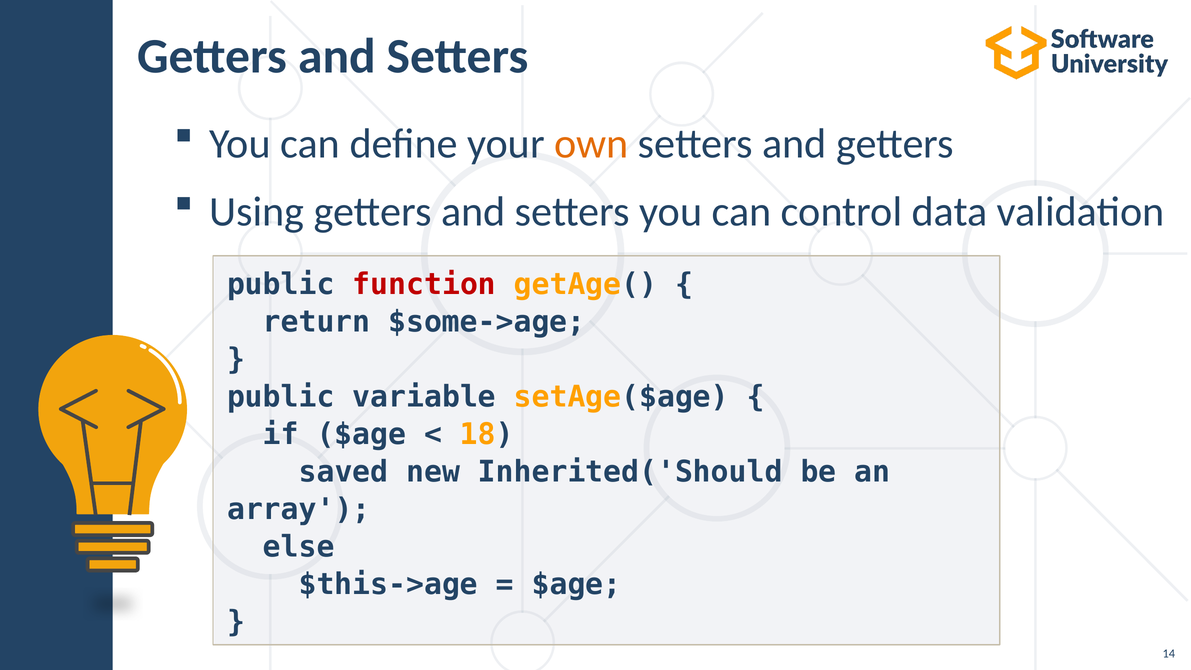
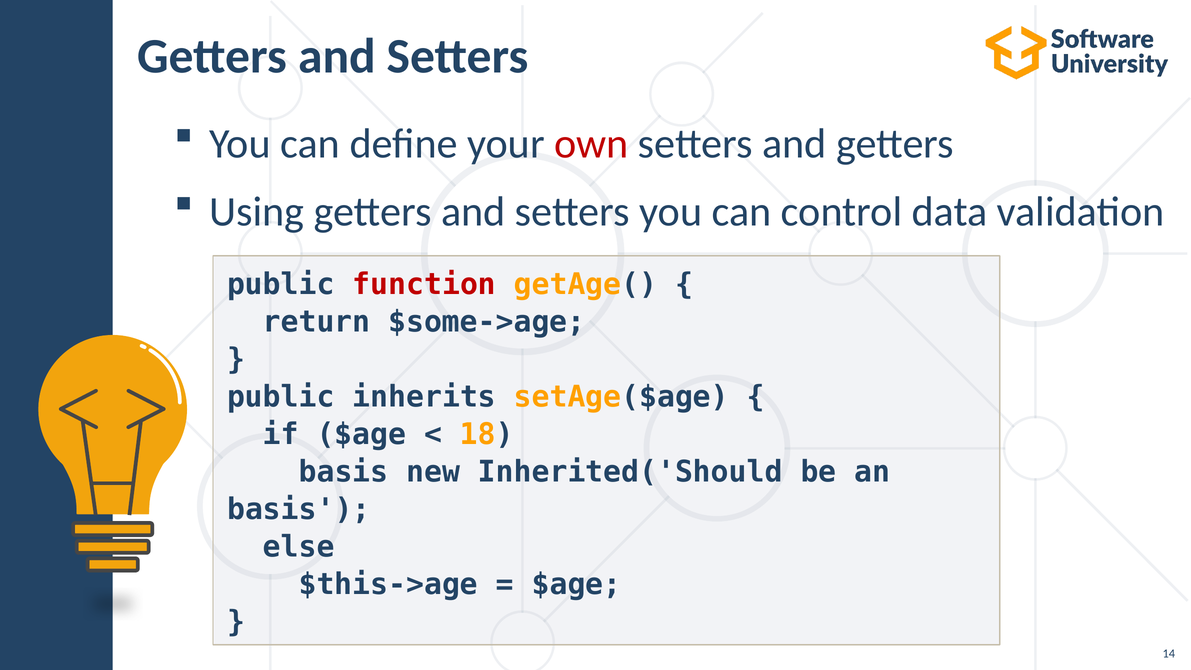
own colour: orange -> red (591, 144)
variable: variable -> inherits (424, 397)
saved: saved -> basis (343, 472)
array: array -> basis (299, 509)
